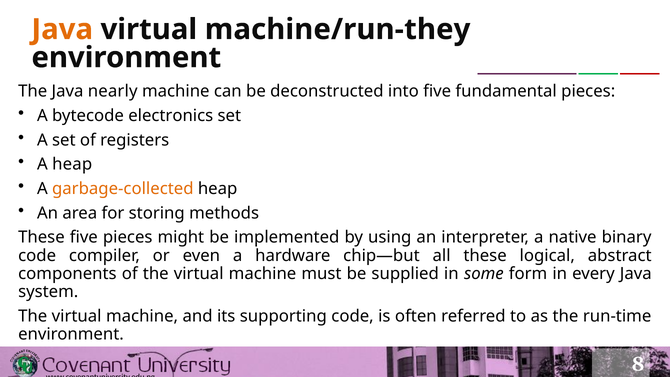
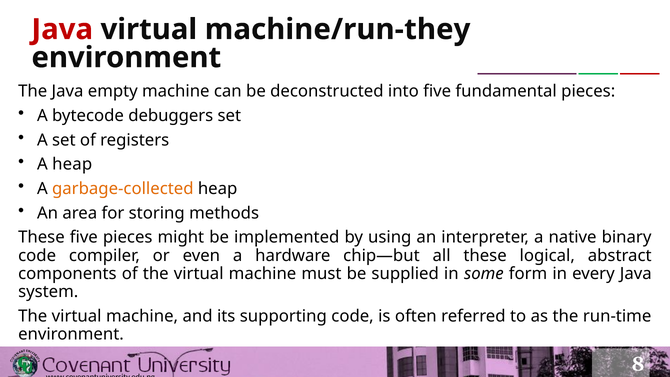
Java colour: orange -> red (62, 29)
nearly: nearly -> empty (113, 91)
electronics: electronics -> debuggers (171, 116)
